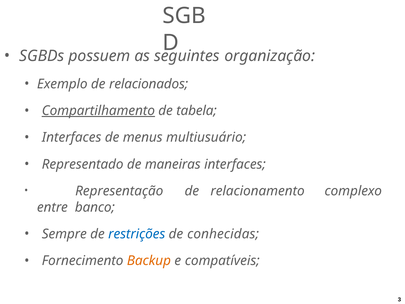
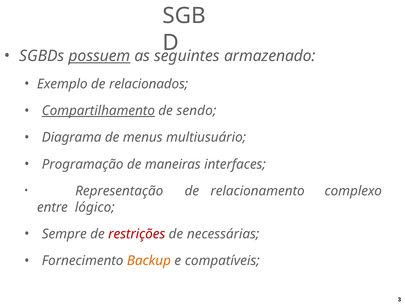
possuem underline: none -> present (99, 56)
organização: organização -> armazenado (270, 56)
tabela: tabela -> sendo (196, 111)
Interfaces: Interfaces -> Diagrama (72, 137)
Representado: Representado -> Programação (83, 164)
banco: banco -> lógico (95, 207)
restrições colour: blue -> red (137, 234)
conhecidas: conhecidas -> necessárias (223, 234)
